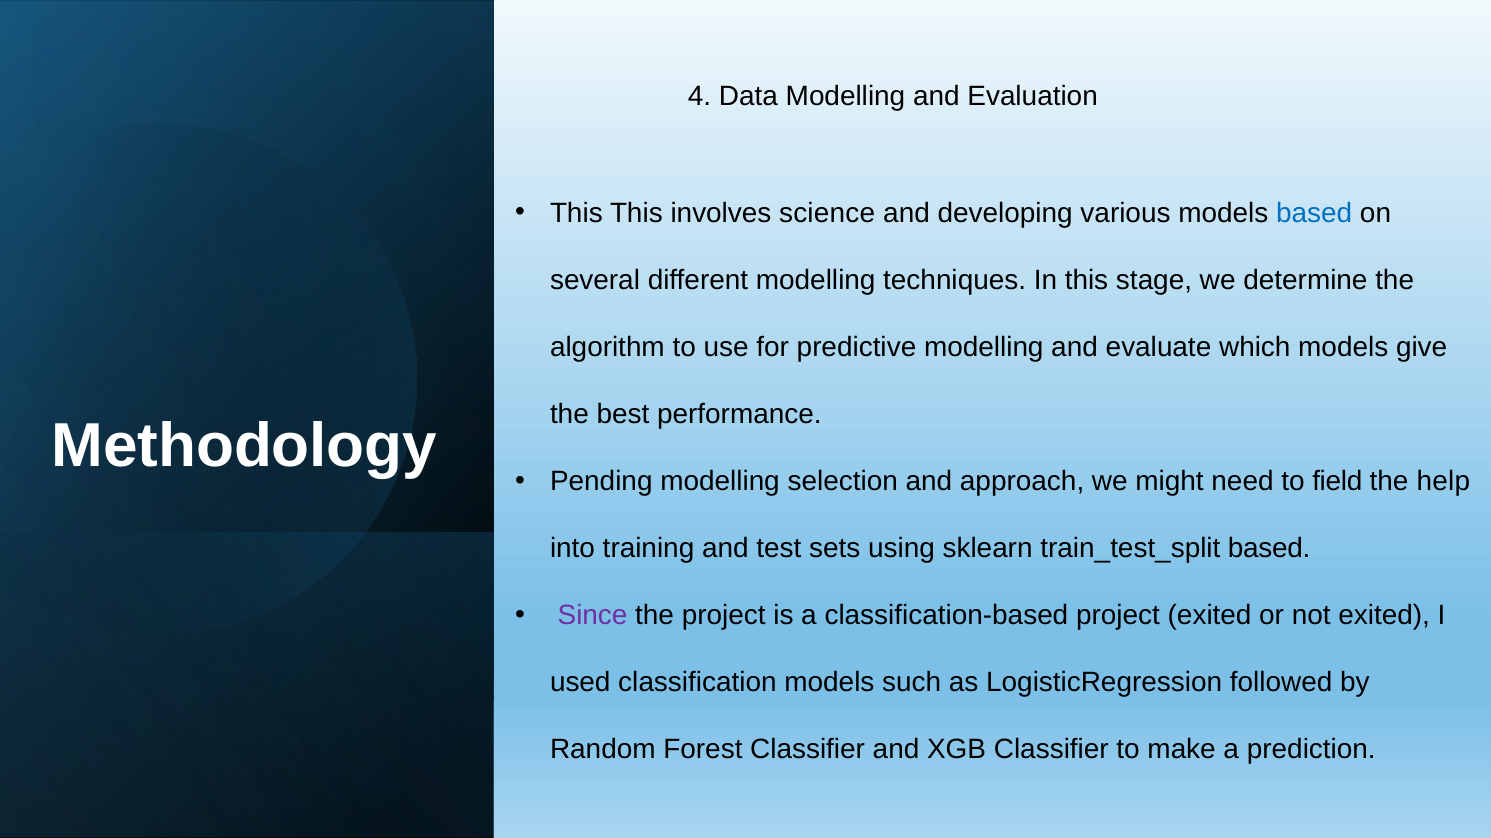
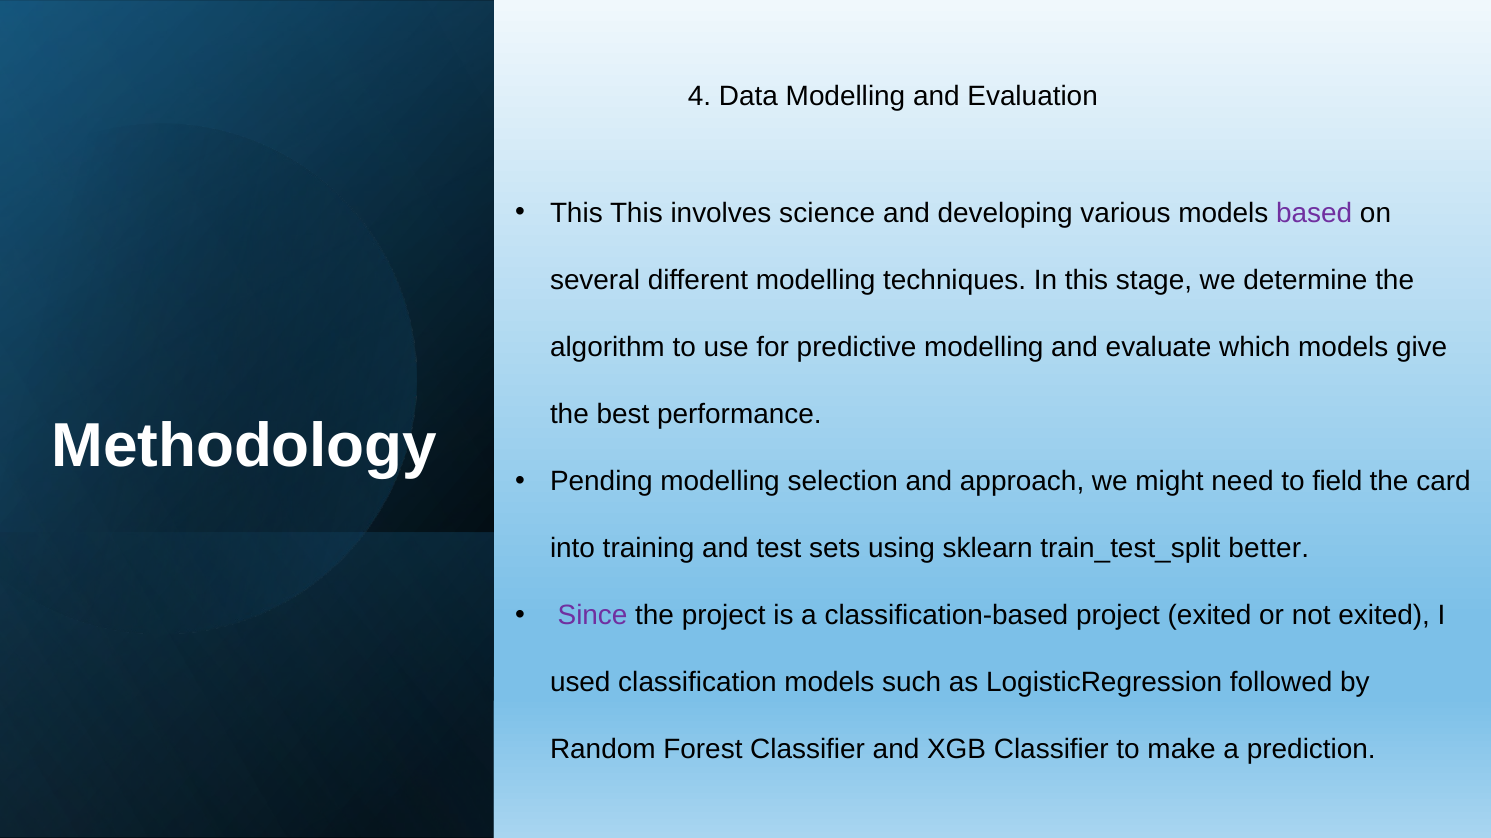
based colour: blue -> purple (1314, 213)
help: help -> card (1444, 482)
train_test_split based: based -> better (1269, 549)
